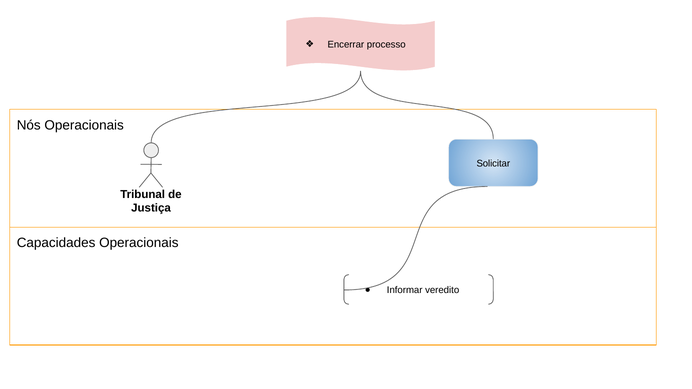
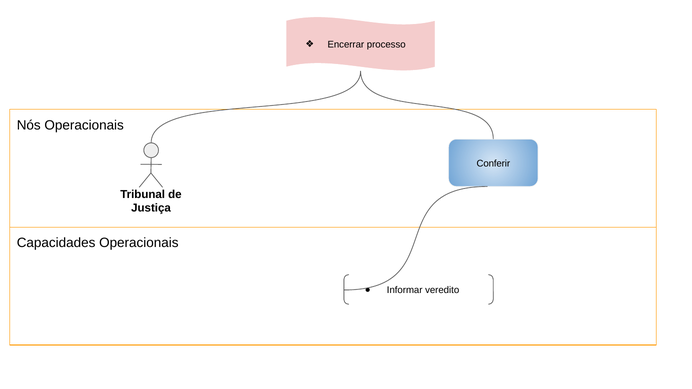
Solicitar: Solicitar -> Conferir (493, 164)
